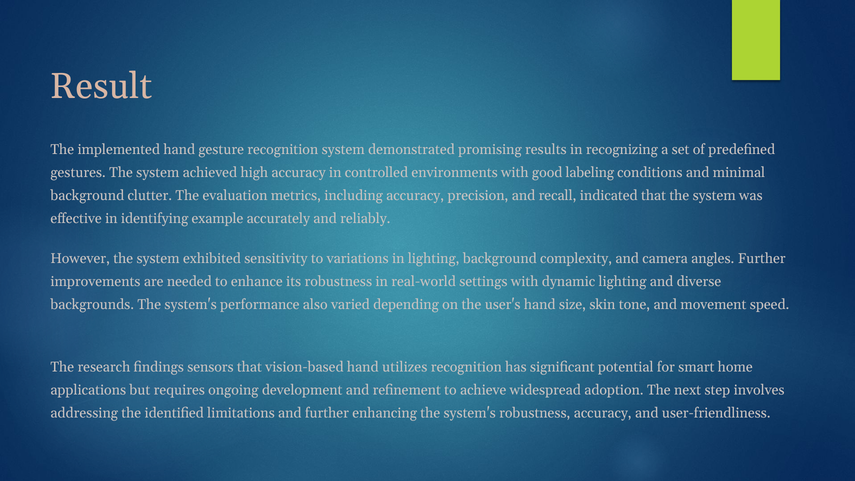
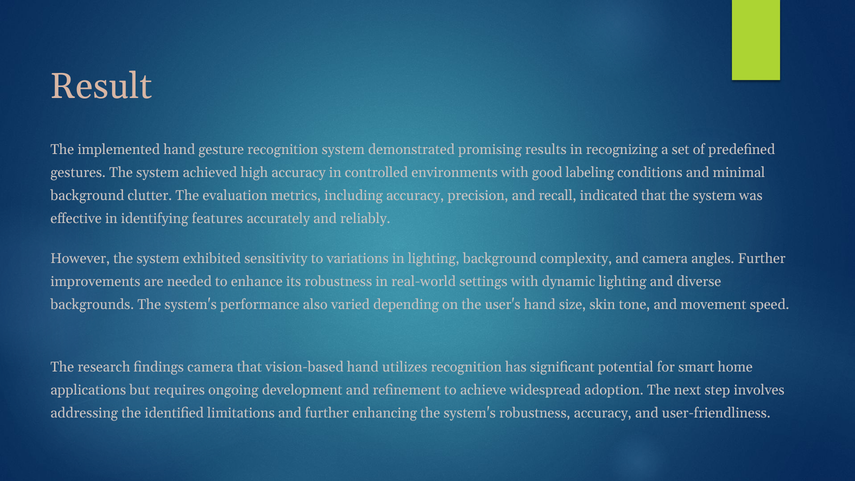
example: example -> features (217, 219)
findings sensors: sensors -> camera (210, 367)
